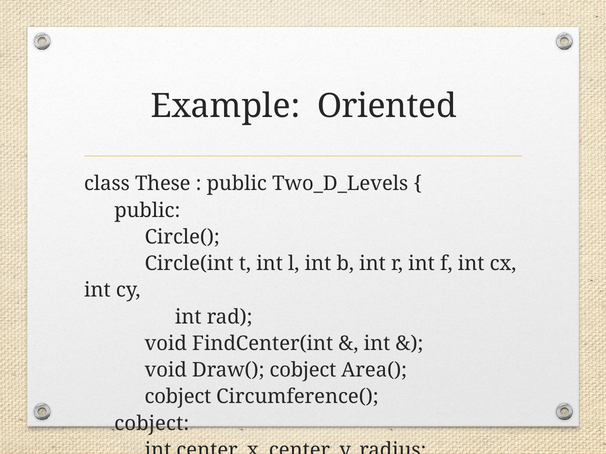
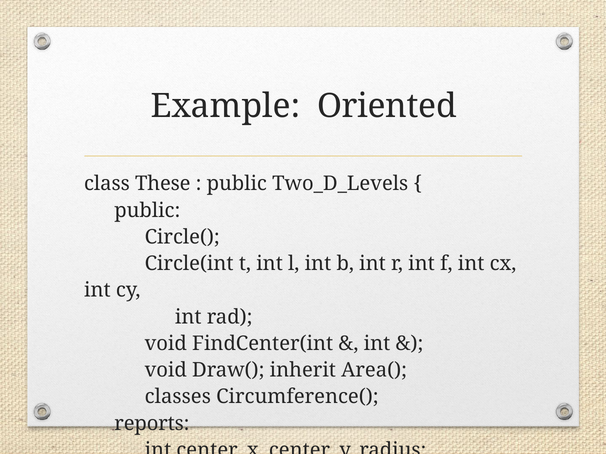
Draw( cobject: cobject -> inherit (303, 371)
cobject: cobject -> classes (178, 397)
cobject: cobject -> reports (152, 424)
